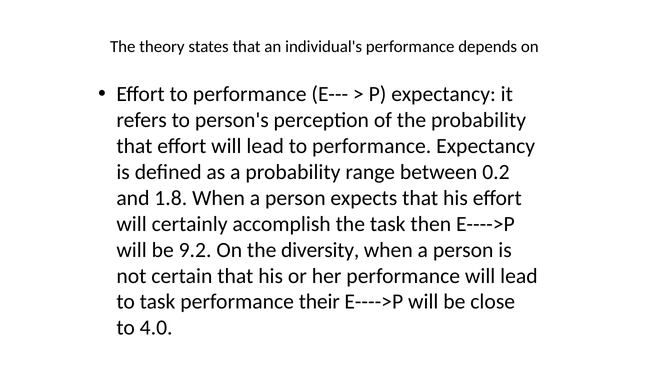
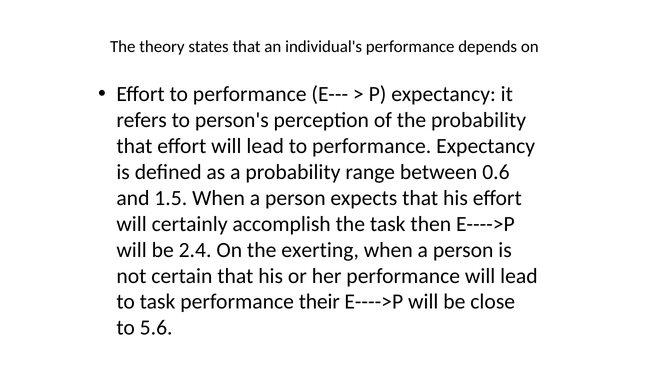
0.2: 0.2 -> 0.6 (496, 172)
1.8: 1.8 -> 1.5 (171, 198)
9.2: 9.2 -> 2.4 (195, 250)
diversity: diversity -> exerting (320, 250)
4.0: 4.0 -> 5.6 (156, 328)
